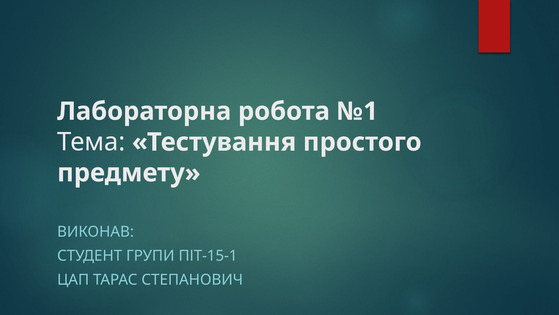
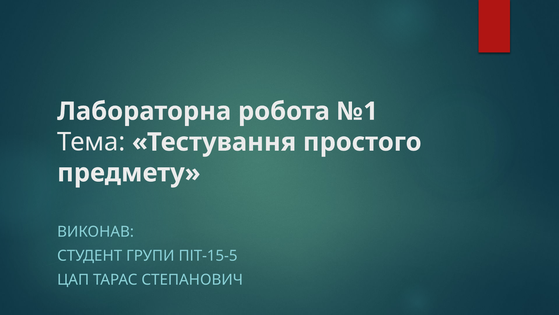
ПІТ-15-1: ПІТ-15-1 -> ПІТ-15-5 (208, 255)
